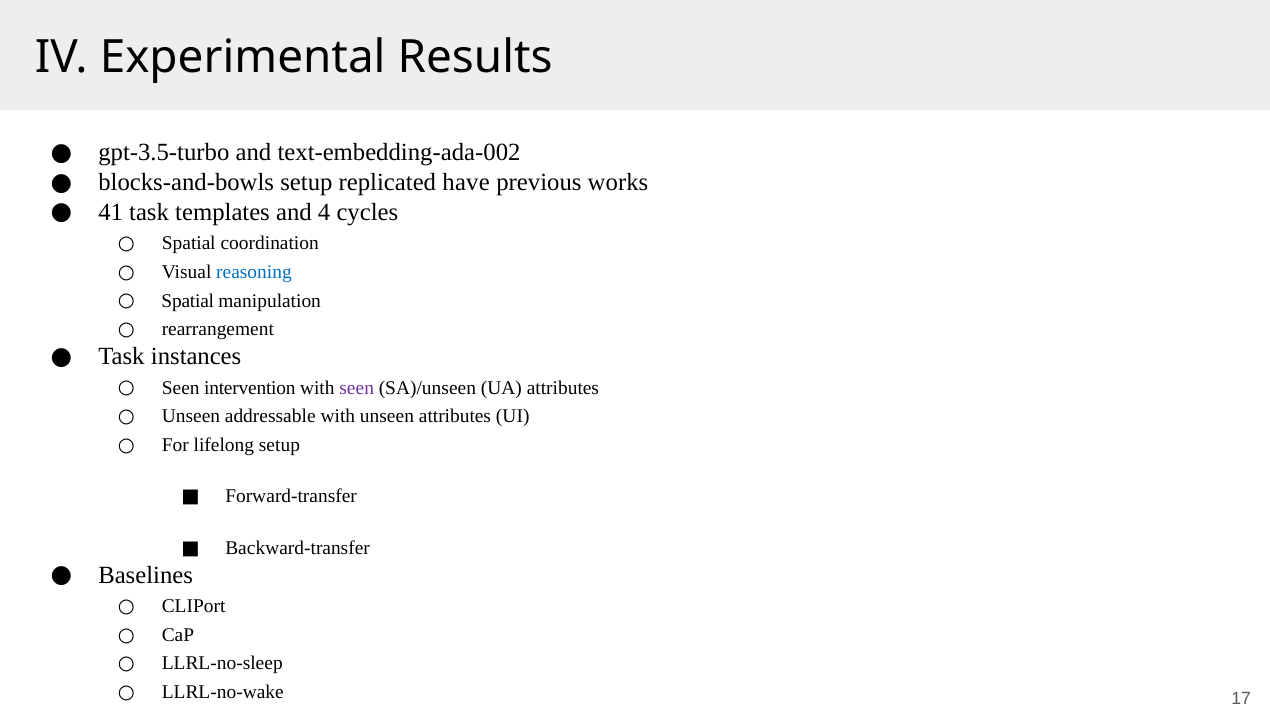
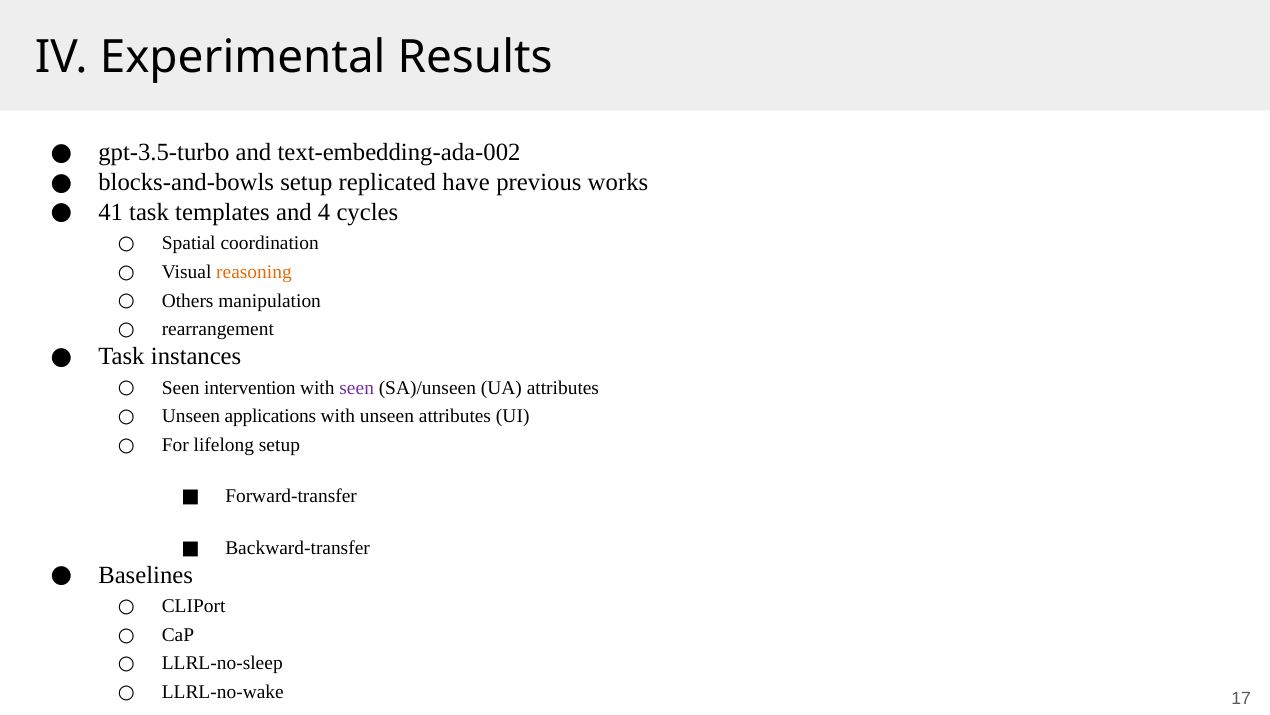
reasoning colour: blue -> orange (254, 272)
Spatial: Spatial -> Others (188, 300)
addressable: addressable -> applications (270, 416)
